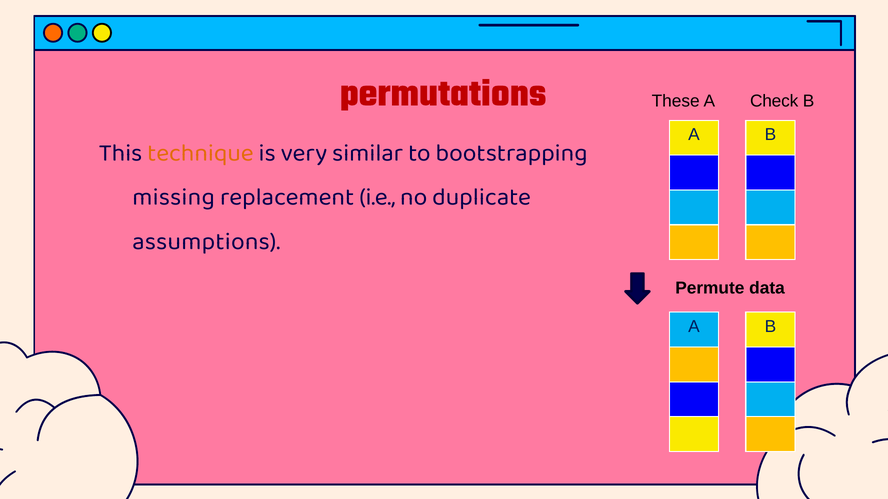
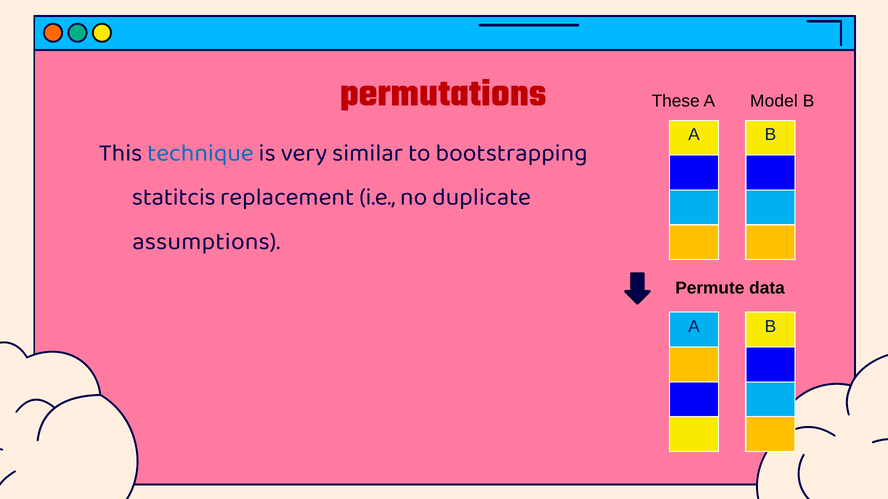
Check: Check -> Model (774, 101)
technique colour: orange -> blue (200, 153)
missing: missing -> statitcis (174, 197)
